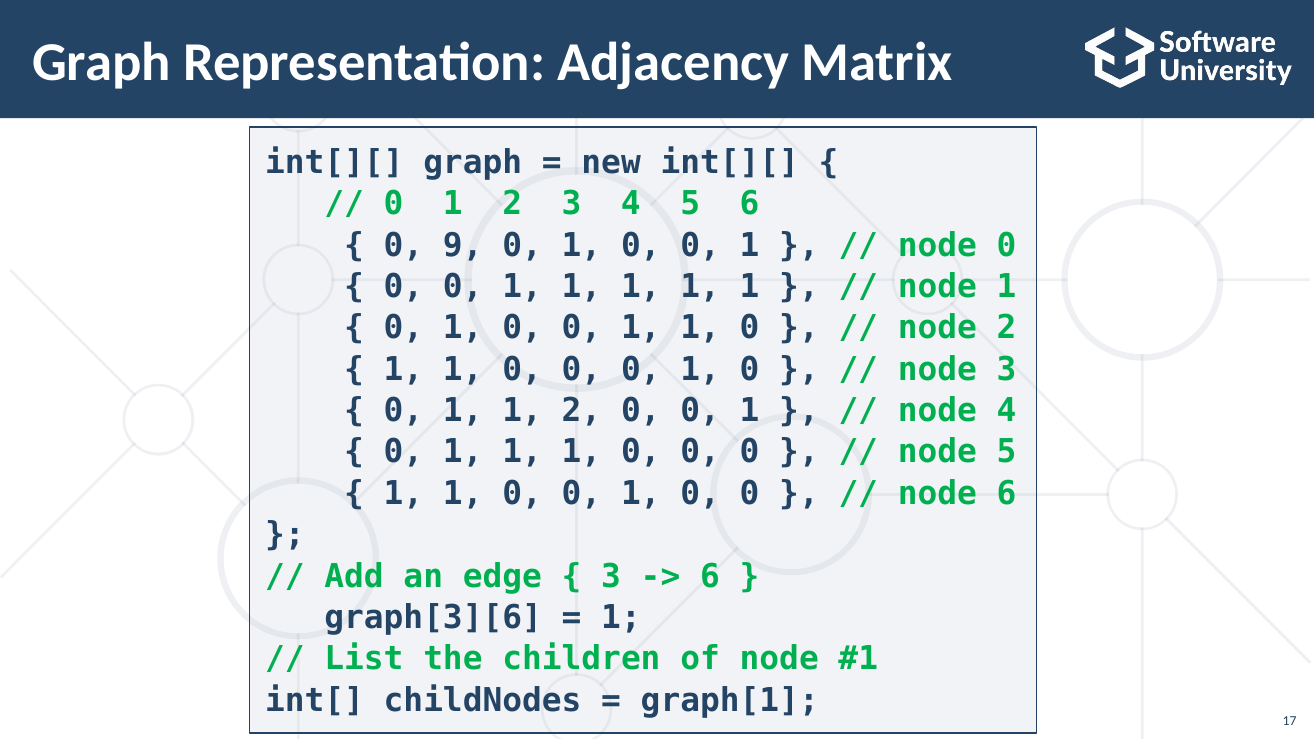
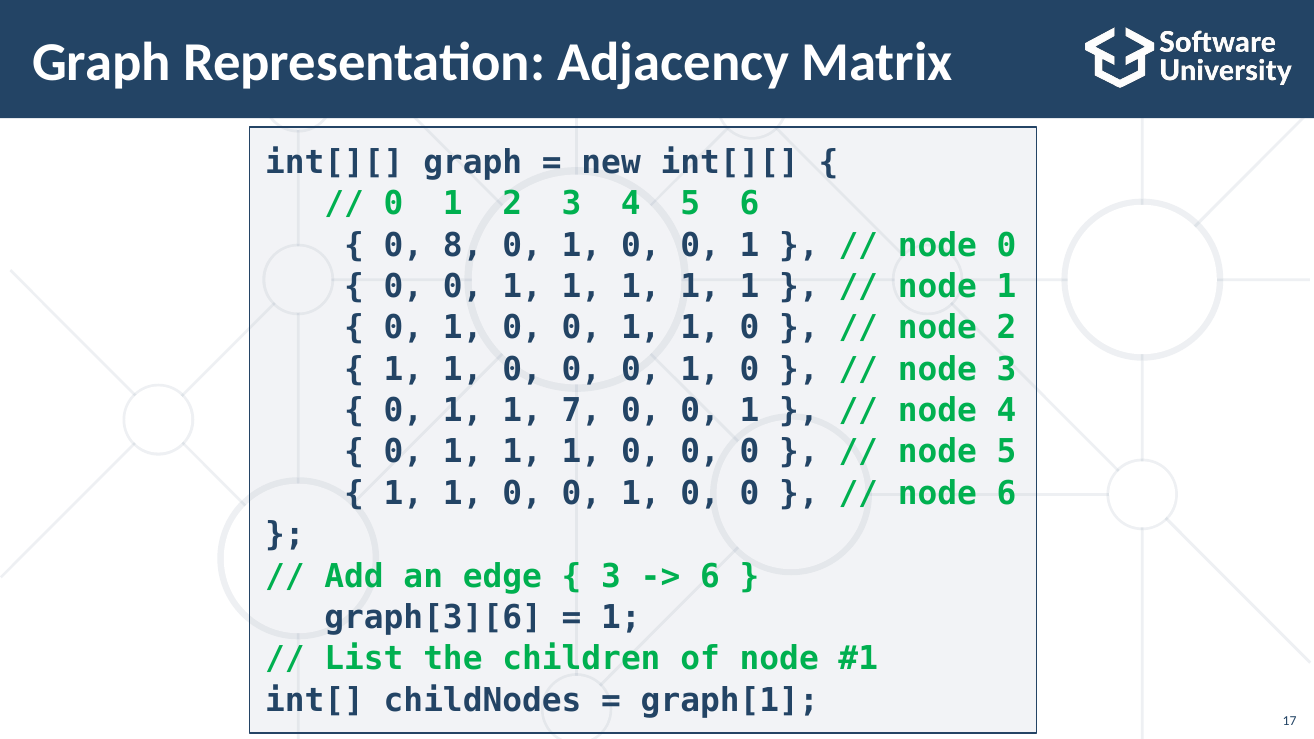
9: 9 -> 8 (463, 245)
1 1 2: 2 -> 7 (581, 411)
